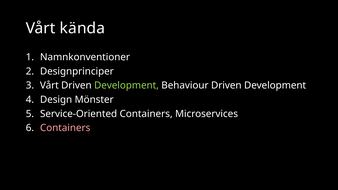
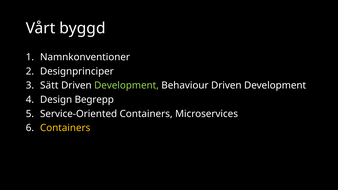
kända: kända -> byggd (82, 28)
Vårt: Vårt -> Sätt (49, 85)
Mönster: Mönster -> Begrepp (94, 100)
Containers colour: pink -> yellow (65, 128)
